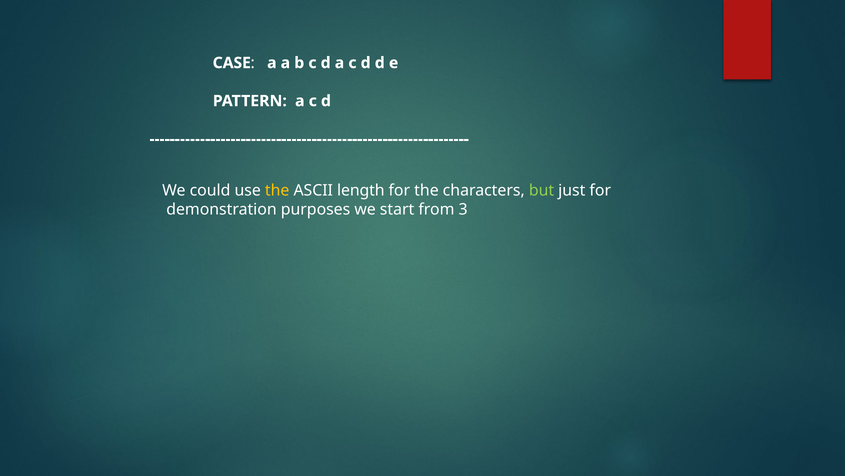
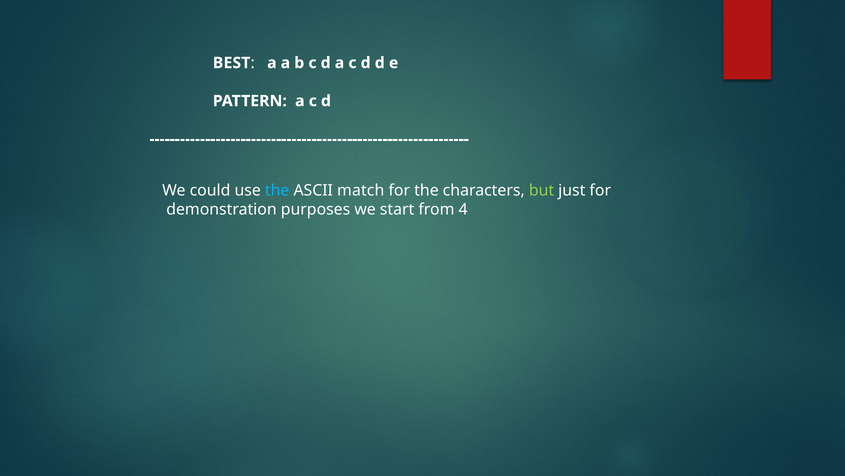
CASE: CASE -> BEST (232, 63)
the colour: yellow -> light blue (277, 190)
length: length -> match (361, 190)
3: 3 -> 4 (463, 209)
